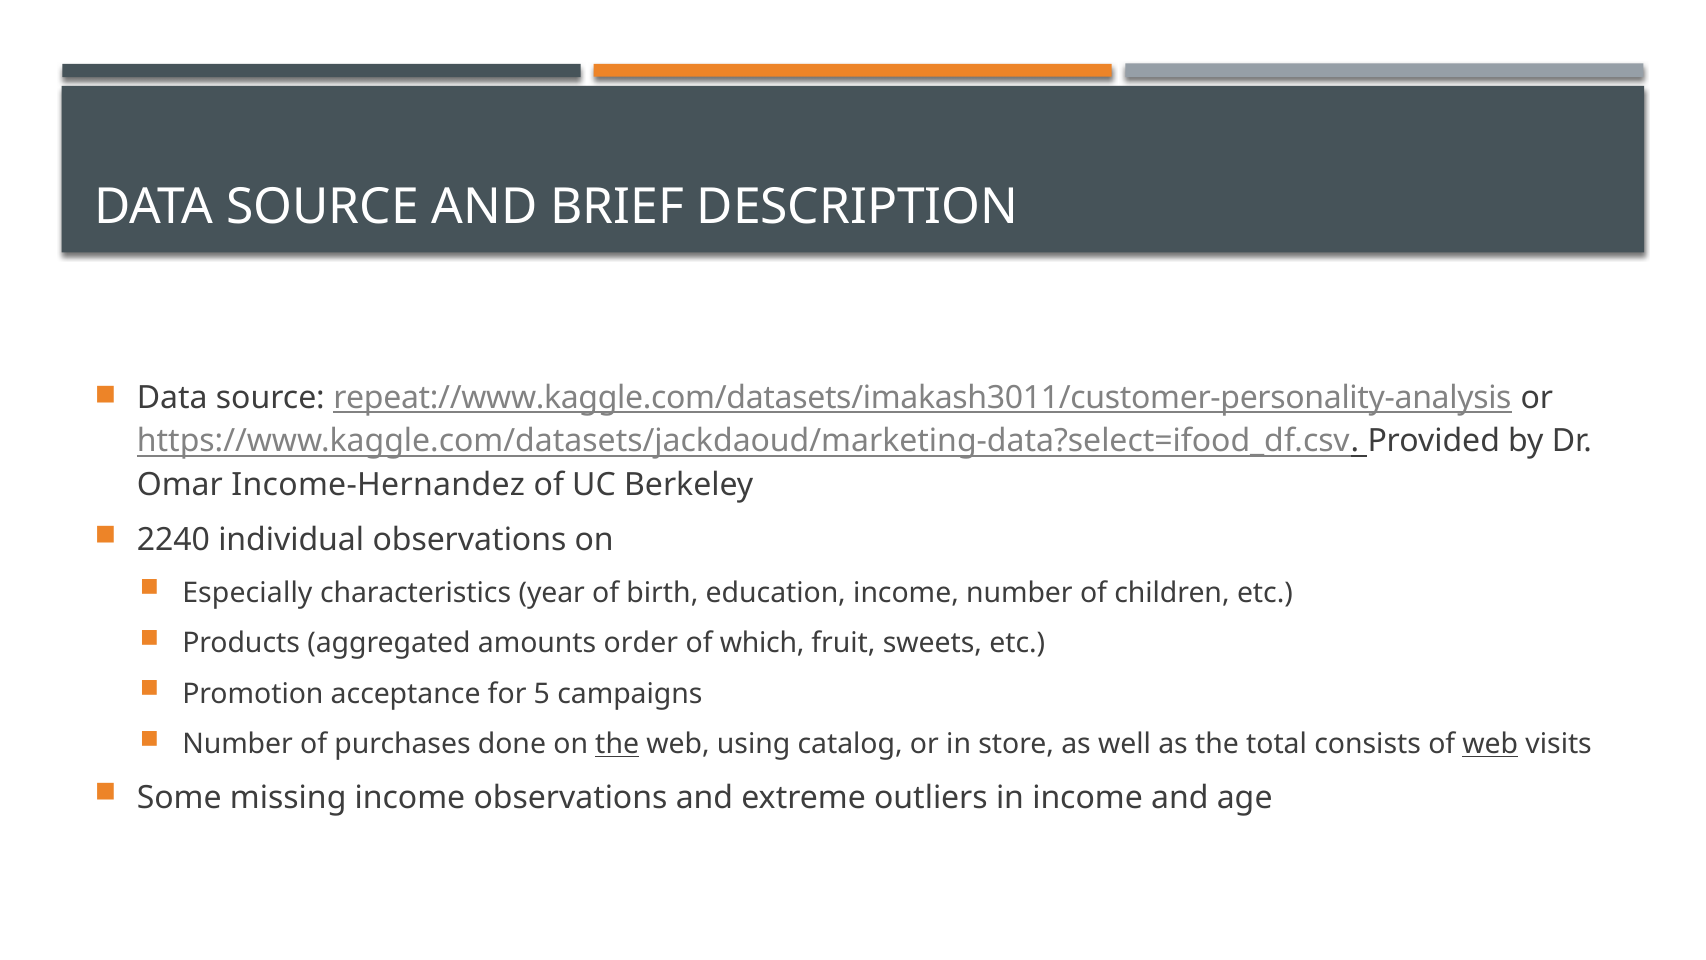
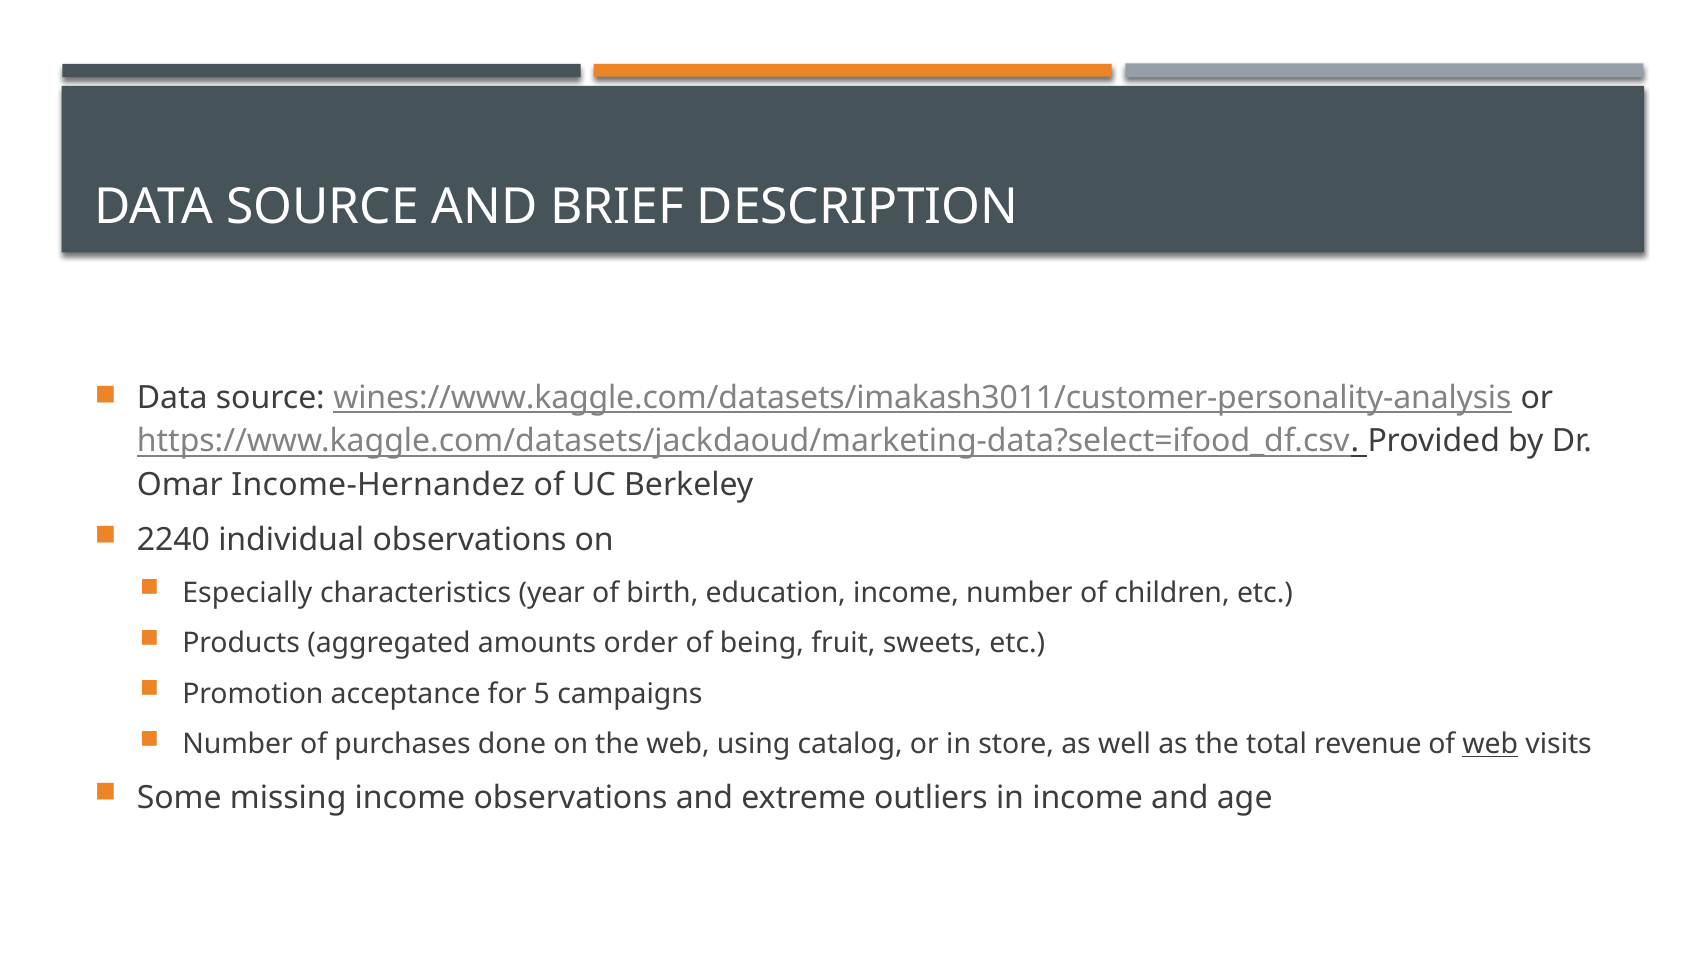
repeat://www.kaggle.com/datasets/imakash3011/customer-personality-analysis: repeat://www.kaggle.com/datasets/imakash3011/customer-personality-analysis -> wines://www.kaggle.com/datasets/imakash3011/customer-personality-analysis (922, 398)
which: which -> being (762, 643)
the underline: present -> none (617, 744)
consists: consists -> revenue (1368, 744)
